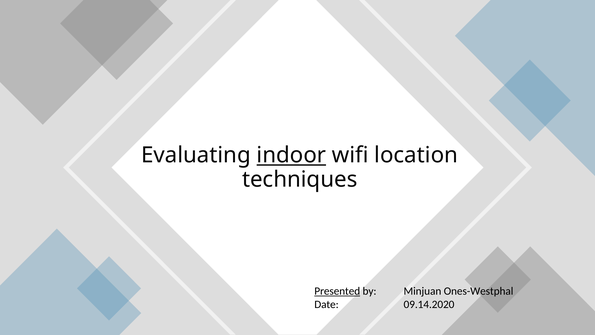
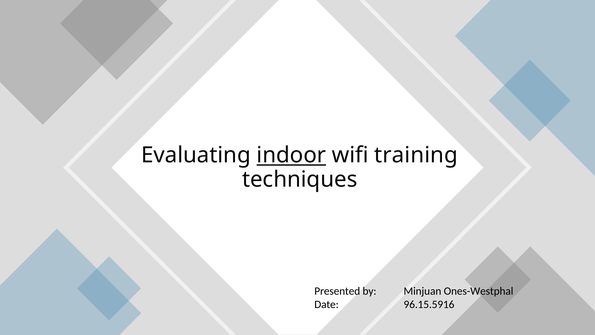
location: location -> training (416, 155)
Presented underline: present -> none (337, 291)
09.14.2020: 09.14.2020 -> 96.15.5916 (429, 304)
